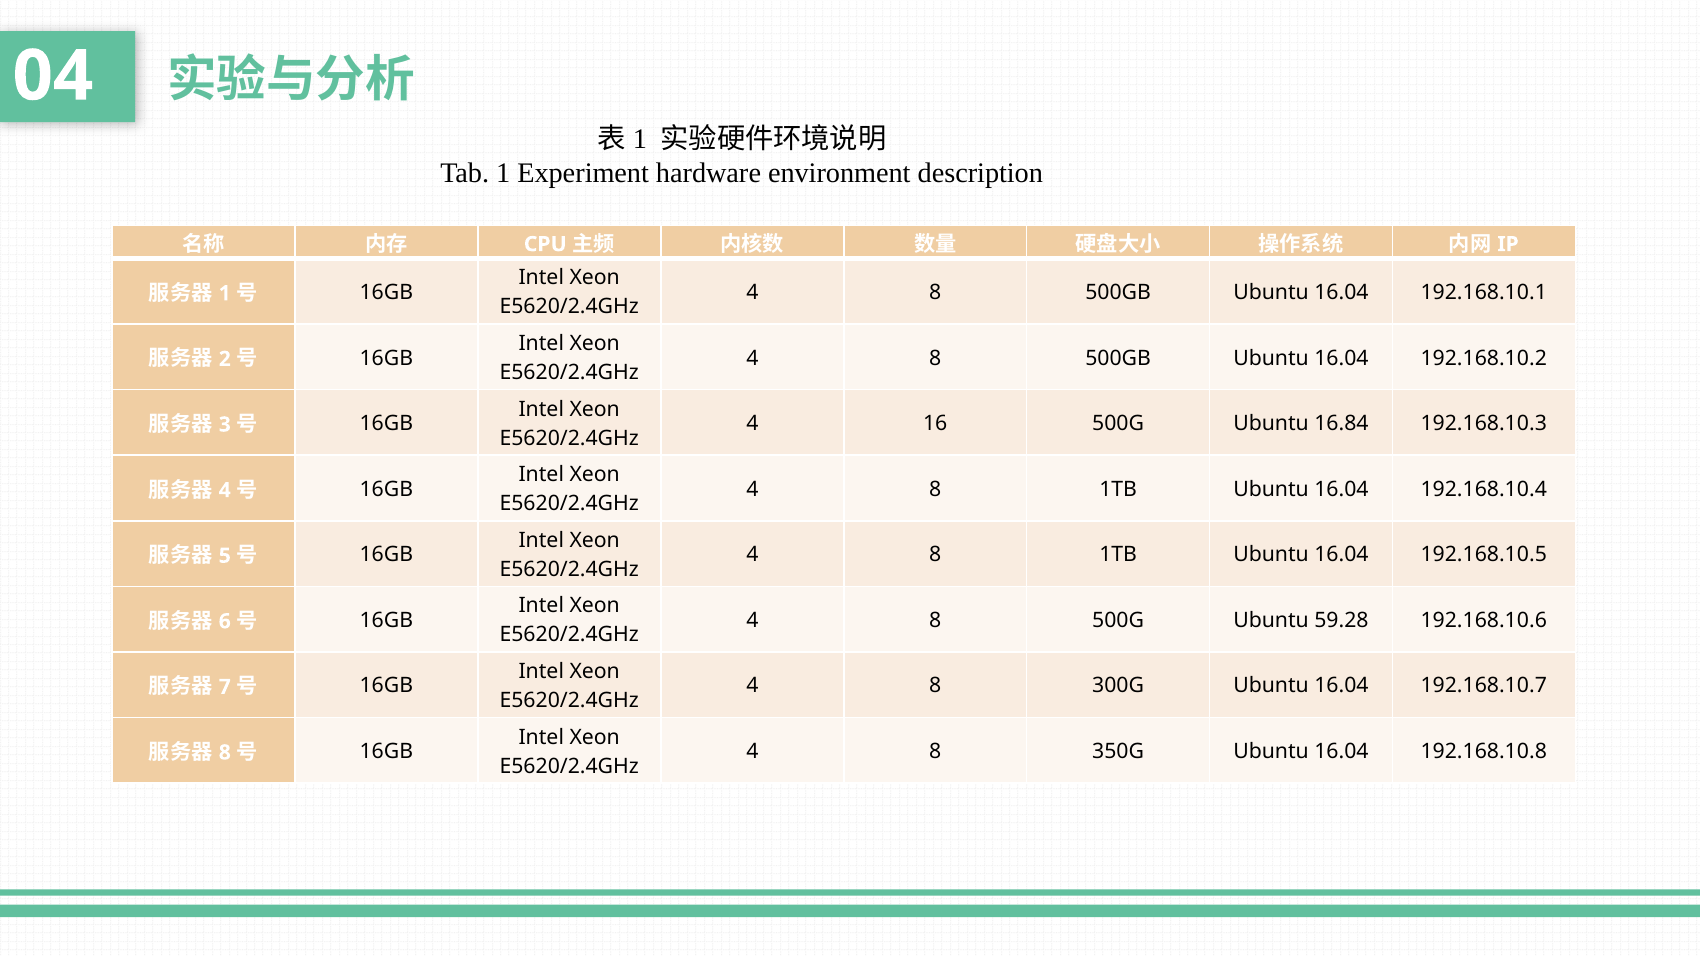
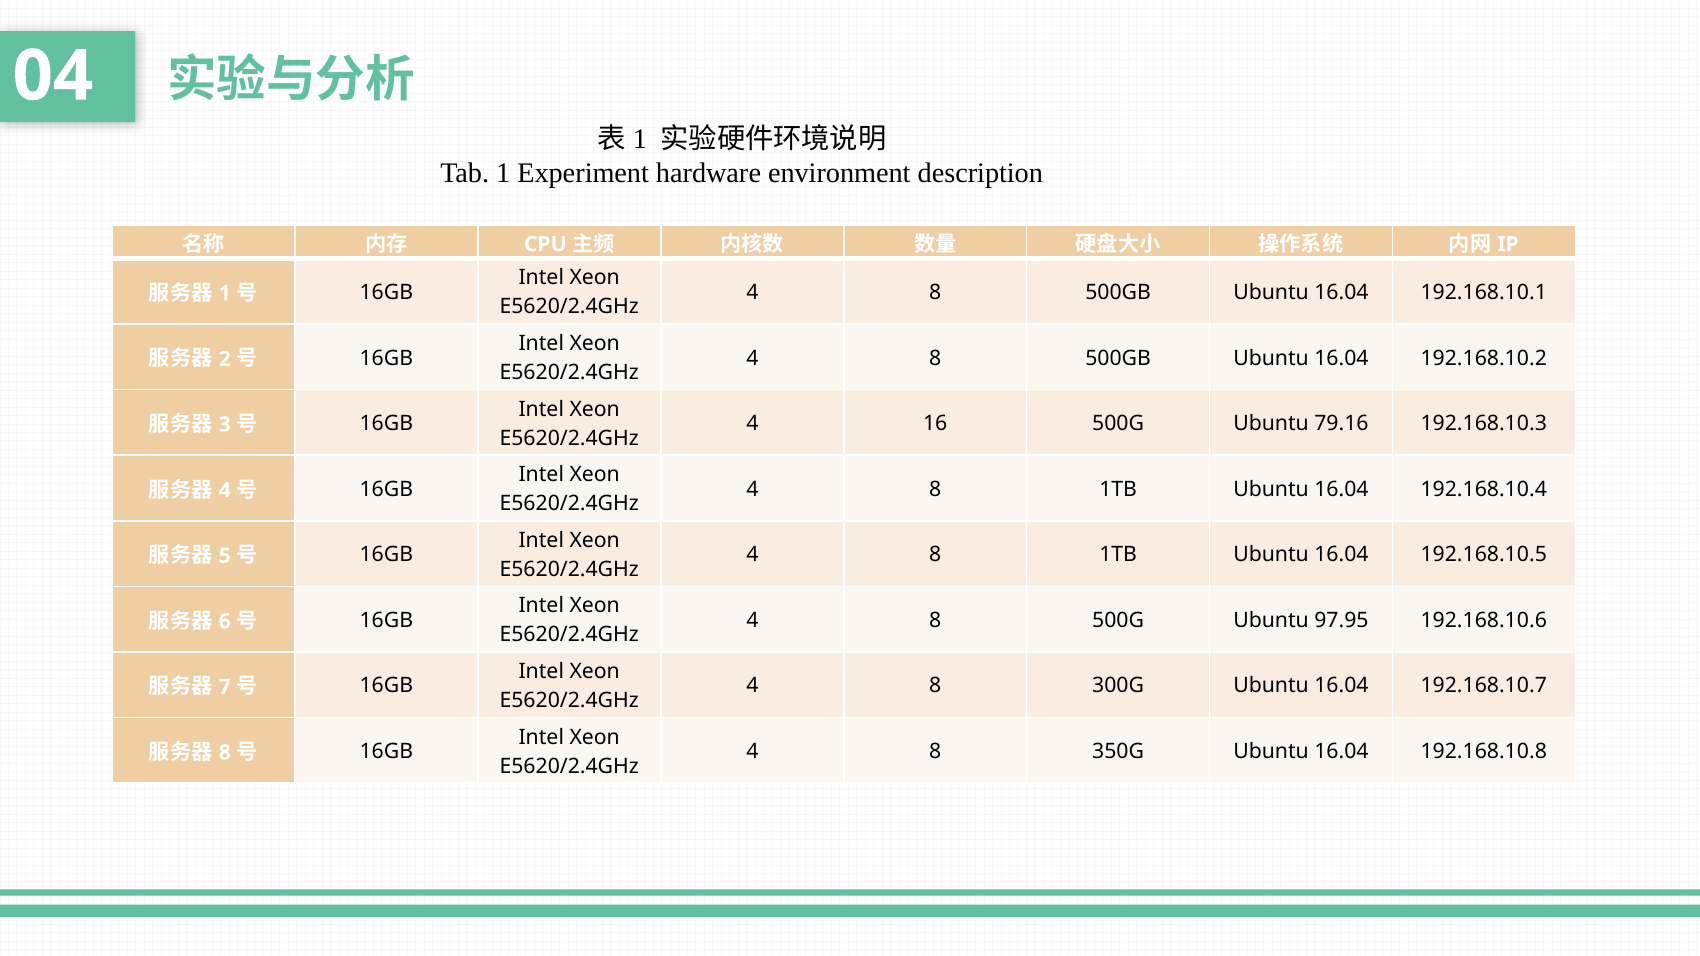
16.84: 16.84 -> 79.16 (1341, 424)
59.28: 59.28 -> 97.95 (1341, 621)
